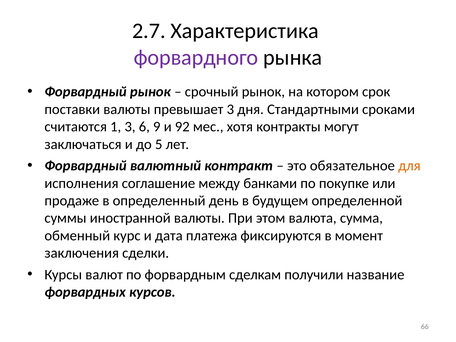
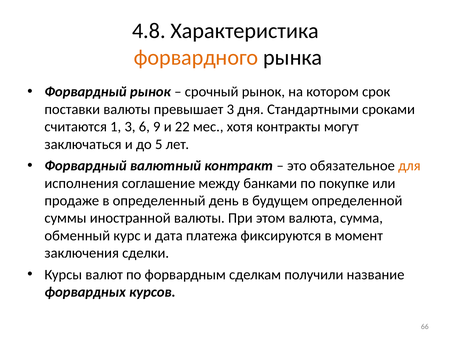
2.7: 2.7 -> 4.8 (149, 31)
форвардного colour: purple -> orange (196, 57)
92: 92 -> 22 (182, 127)
